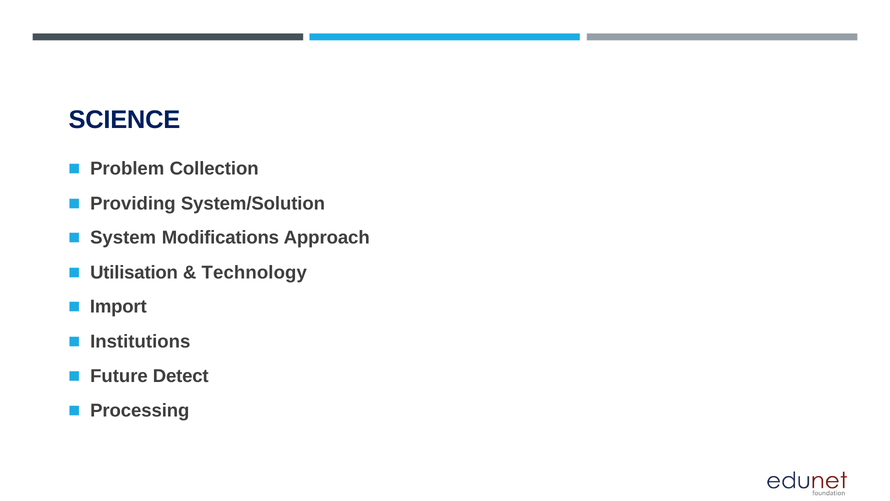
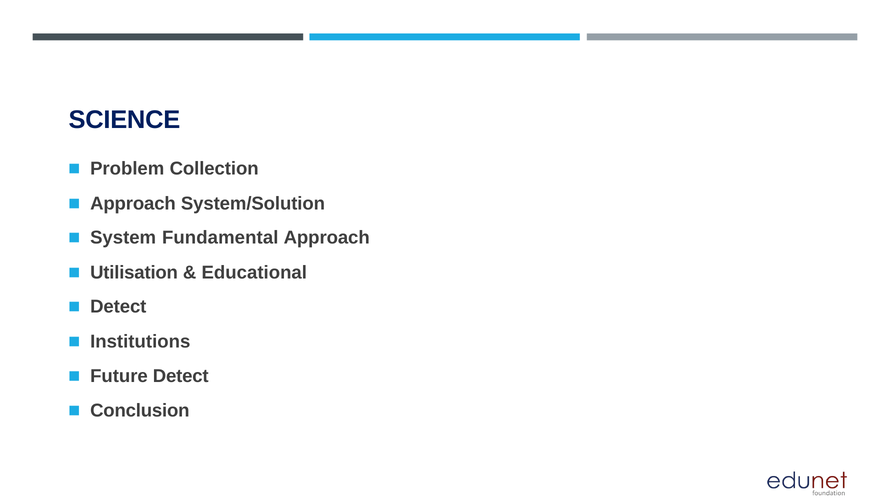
Providing: Providing -> Approach (133, 203)
Modifications: Modifications -> Fundamental (220, 237)
Technology: Technology -> Educational (254, 272)
Import: Import -> Detect (118, 306)
Processing: Processing -> Conclusion (140, 410)
